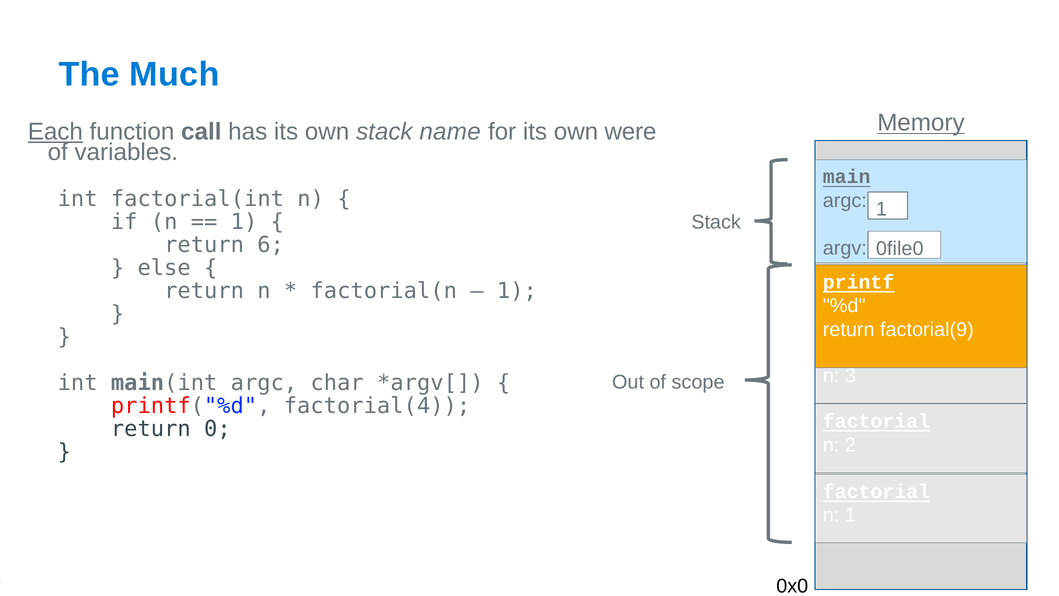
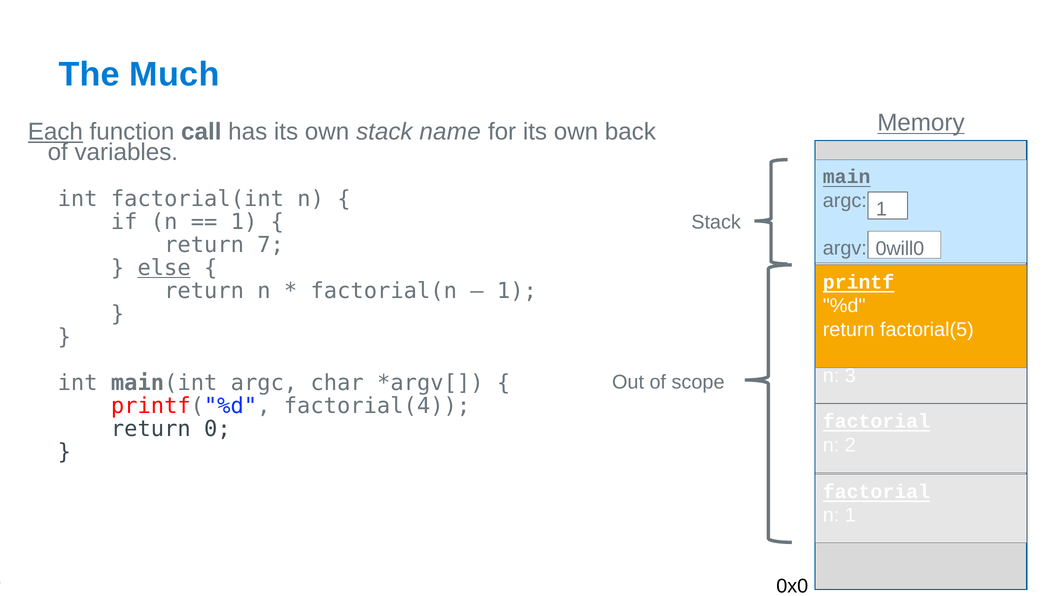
were: were -> back (630, 132)
6: 6 -> 7 (271, 245)
0file0: 0file0 -> 0will0 (900, 248)
else underline: none -> present (164, 268)
factorial(9: factorial(9 -> factorial(5 (927, 330)
